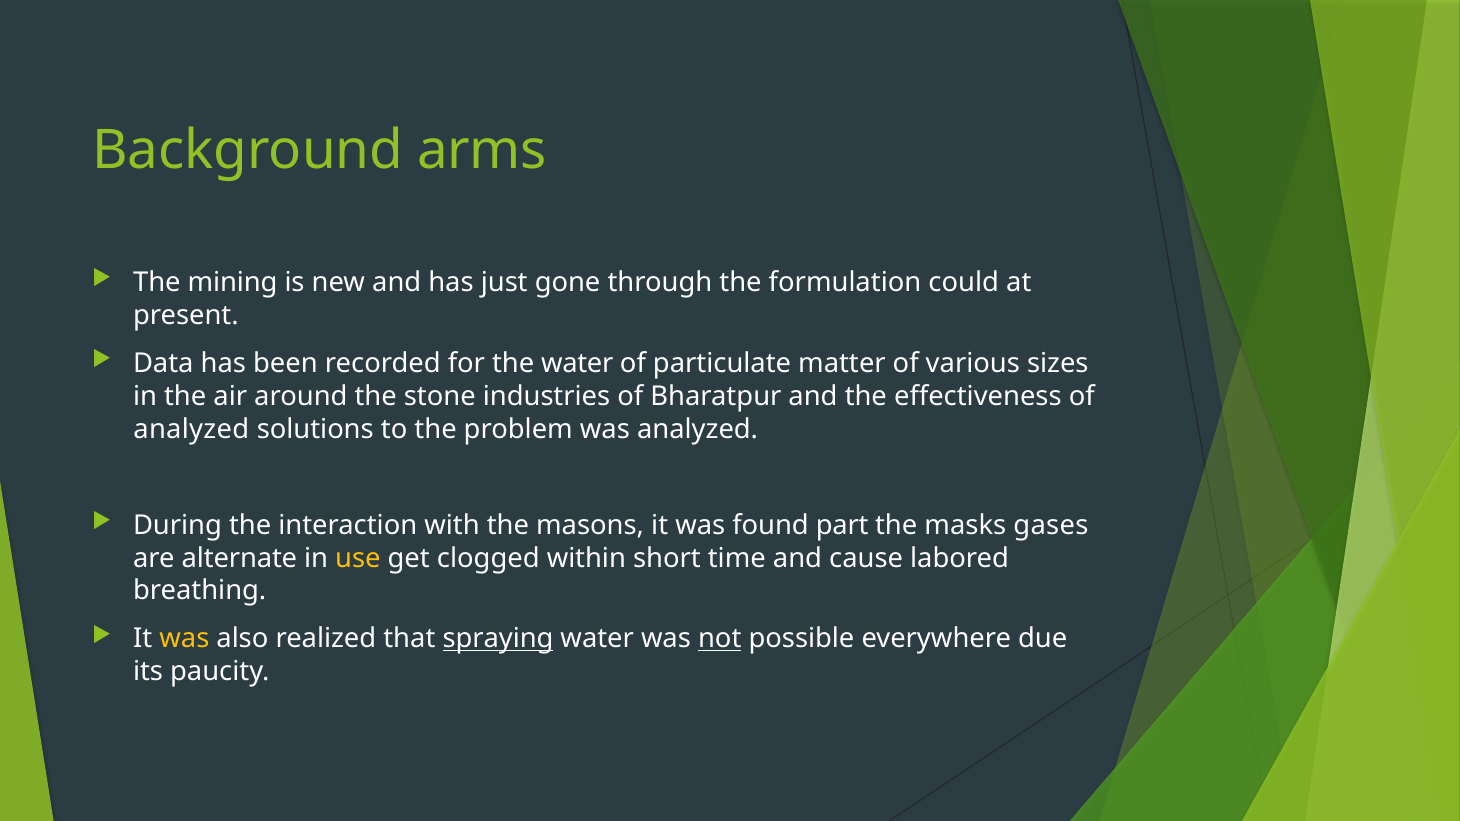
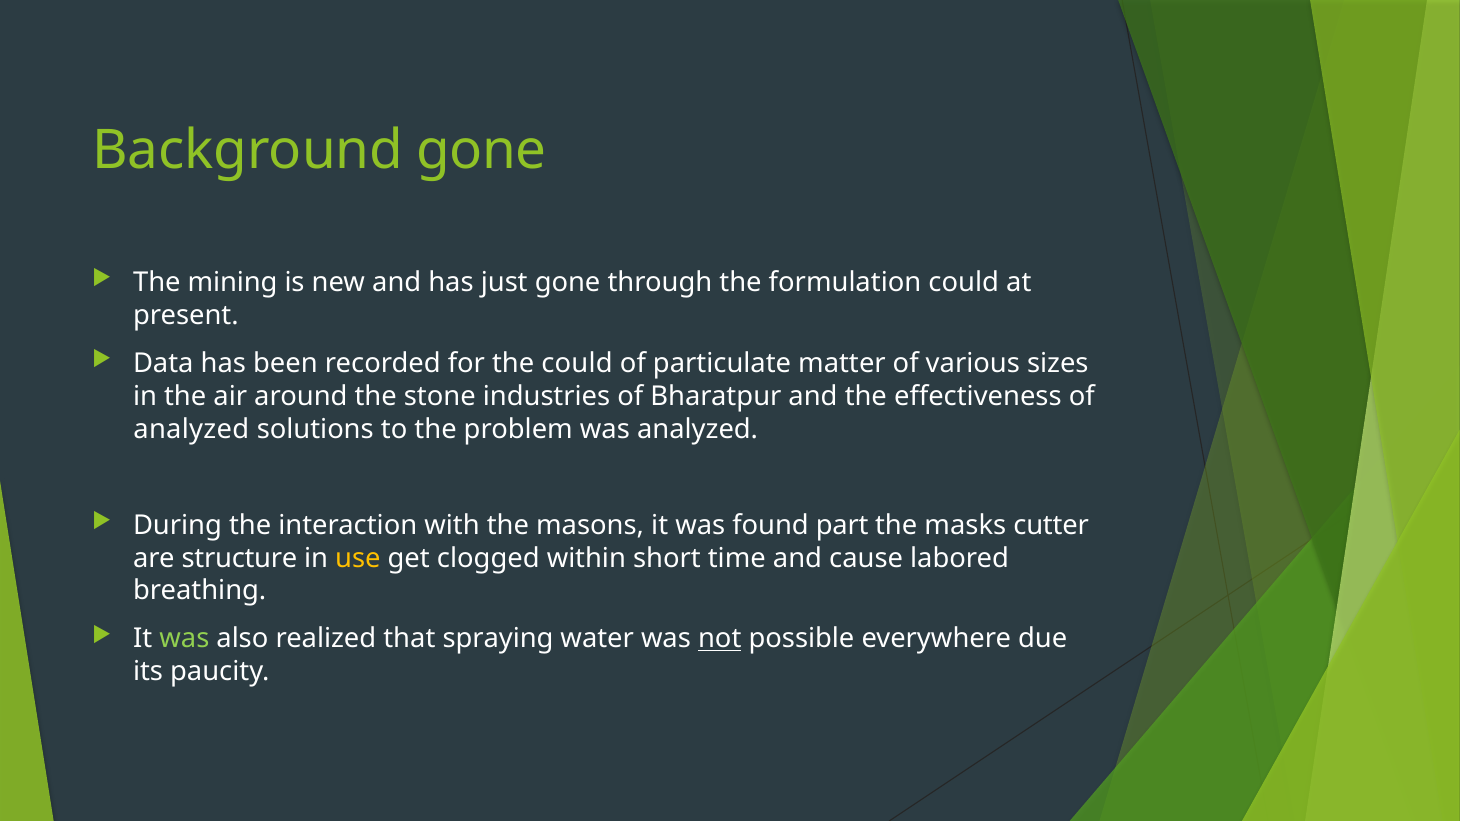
Background arms: arms -> gone (482, 151)
the water: water -> could (577, 363)
gases: gases -> cutter (1051, 525)
alternate: alternate -> structure (240, 558)
was colour: yellow -> light green (184, 639)
spraying underline: present -> none (498, 639)
